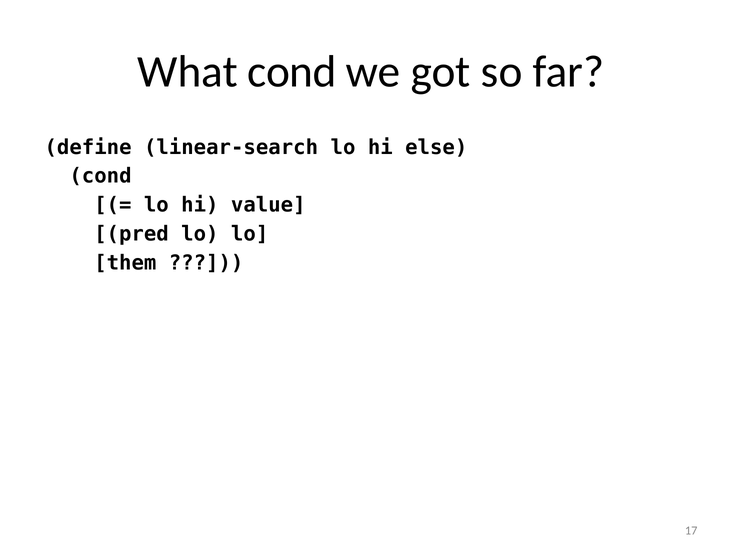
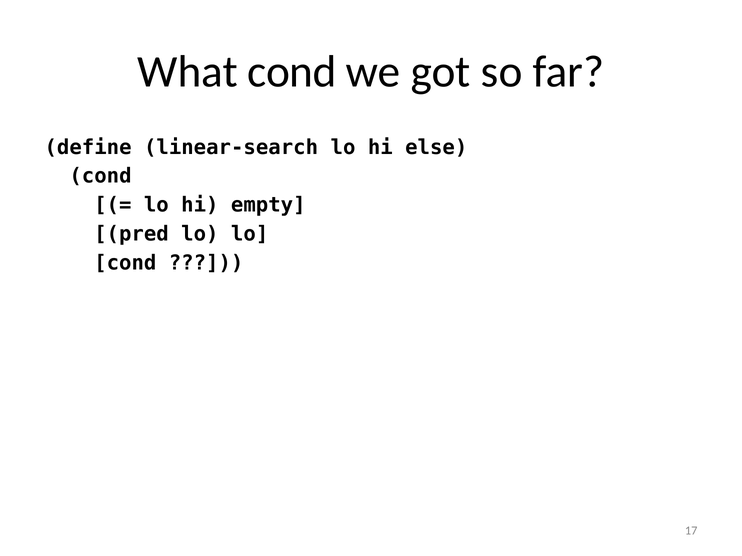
value: value -> empty (268, 205)
them: them -> cond (125, 263)
